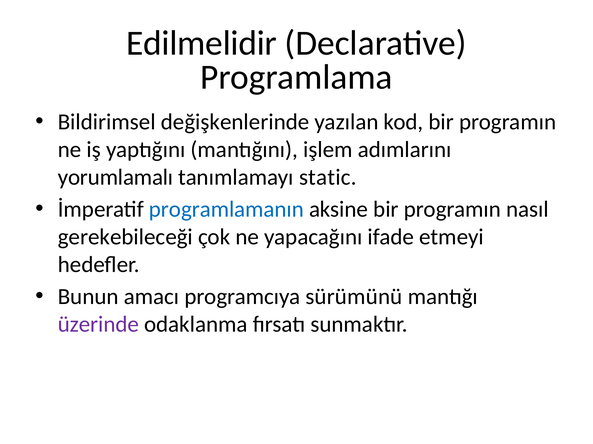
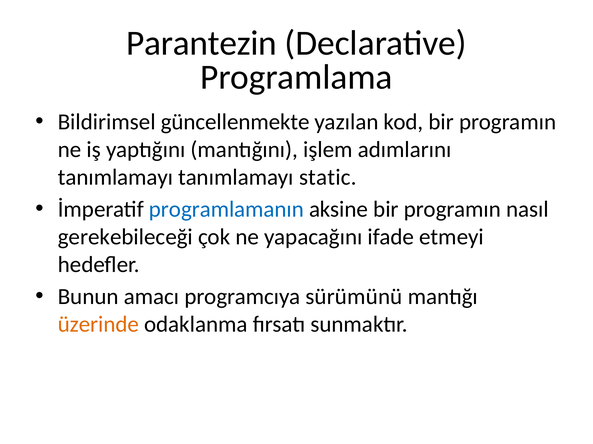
Edilmelidir: Edilmelidir -> Parantezin (202, 43)
değişkenlerinde: değişkenlerinde -> güncellenmekte (235, 122)
yorumlamalı: yorumlamalı -> tanımlamayı (115, 177)
üzerinde colour: purple -> orange (98, 325)
